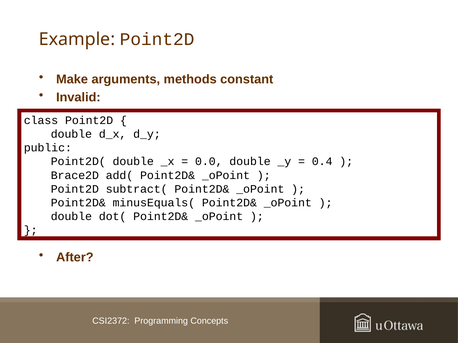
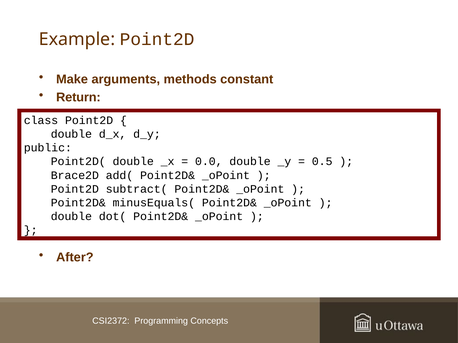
Invalid: Invalid -> Return (78, 97)
0.4: 0.4 -> 0.5 (322, 162)
